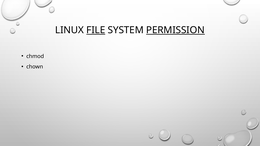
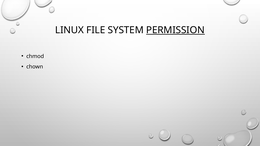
FILE underline: present -> none (96, 30)
